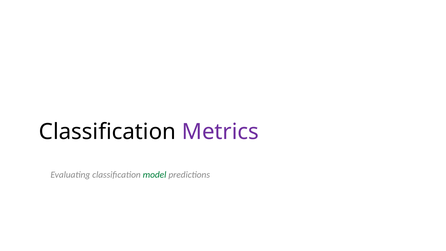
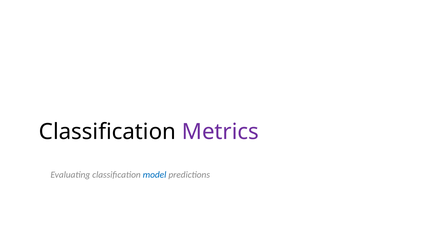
model colour: green -> blue (155, 175)
